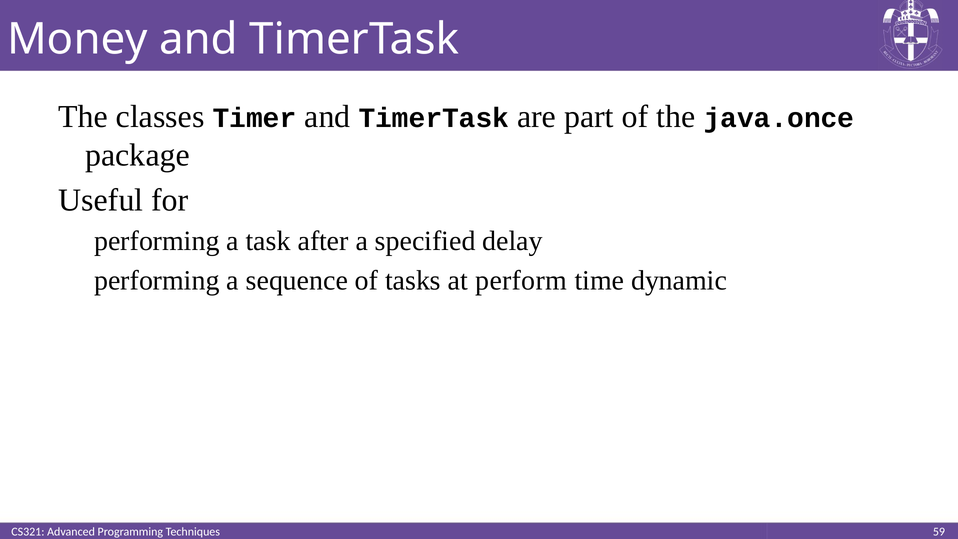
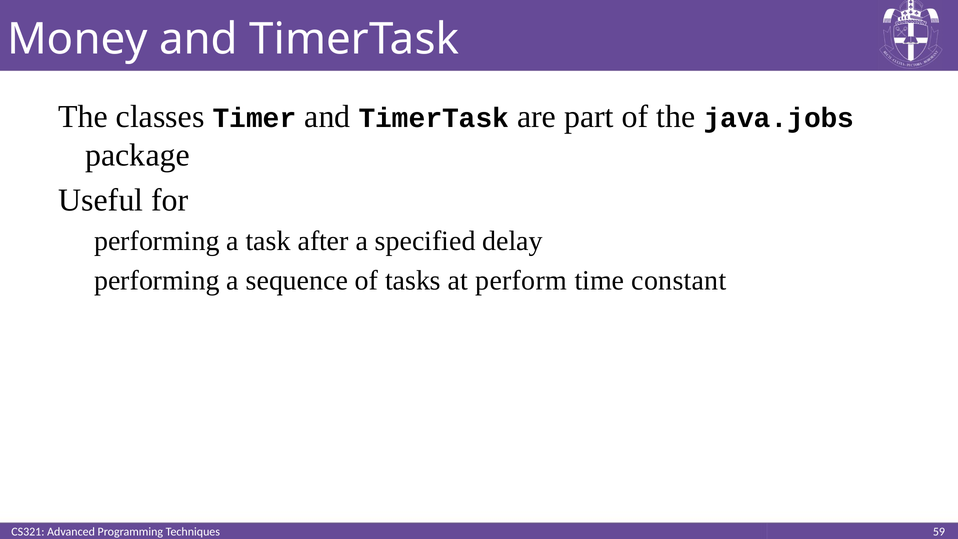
java.once: java.once -> java.jobs (779, 118)
dynamic: dynamic -> constant (679, 280)
